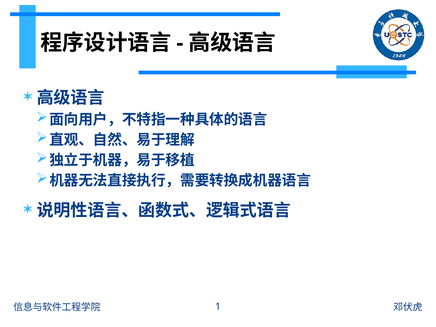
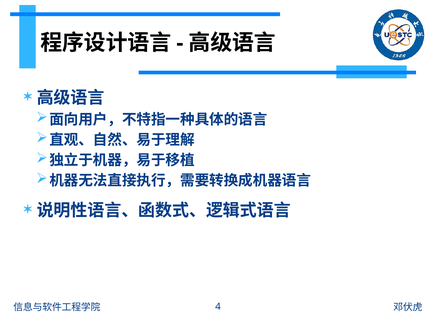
1: 1 -> 4 (218, 307)
